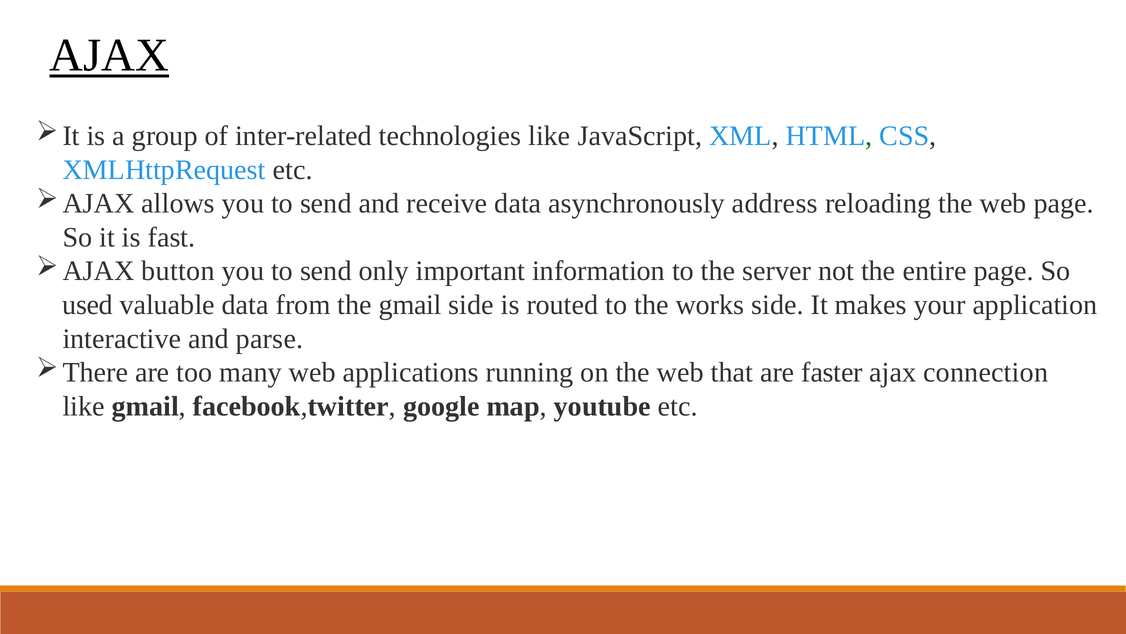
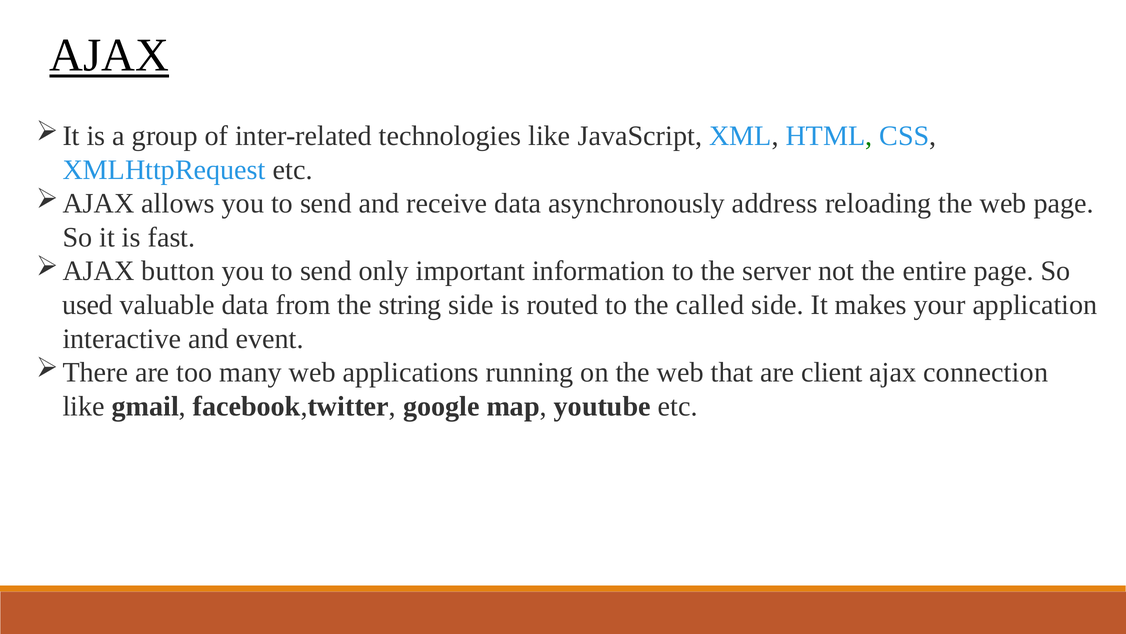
the gmail: gmail -> string (410, 305)
works: works -> called (710, 305)
parse: parse -> event (270, 338)
faster: faster -> client (832, 372)
